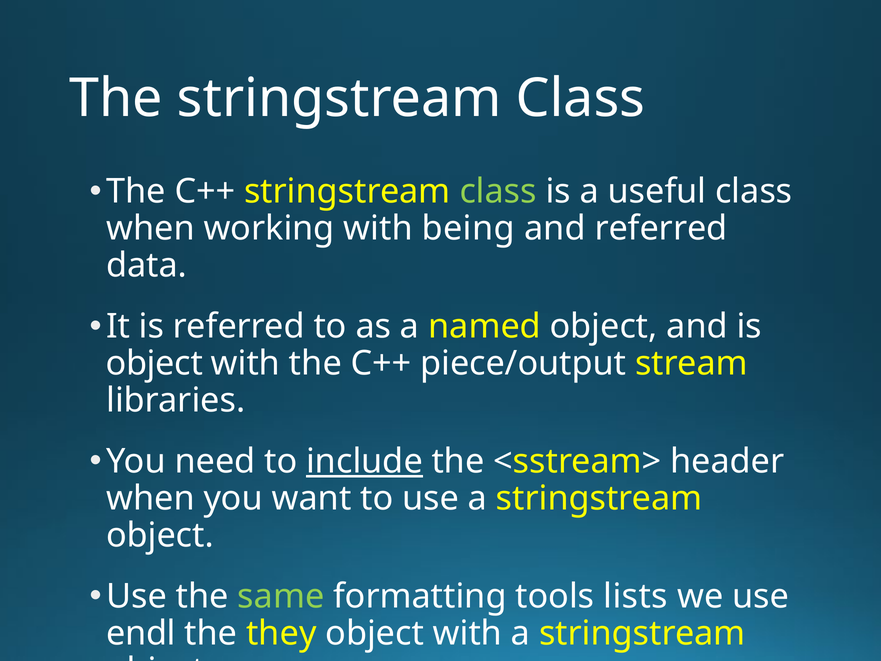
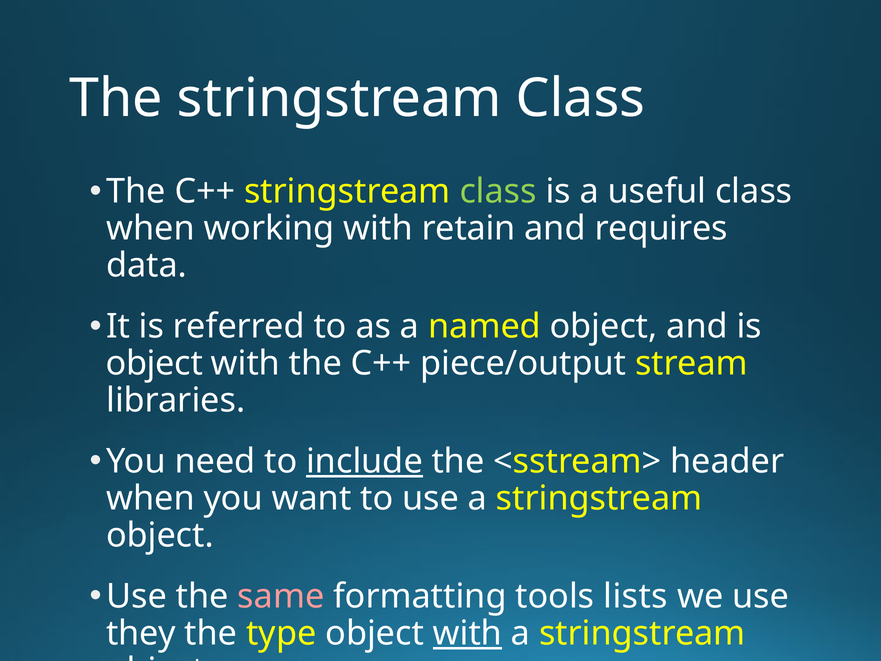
being: being -> retain (469, 229)
and referred: referred -> requires (661, 229)
same colour: light green -> pink (281, 596)
endl: endl -> they (141, 633)
they: they -> type (281, 633)
with underline: none -> present (467, 633)
